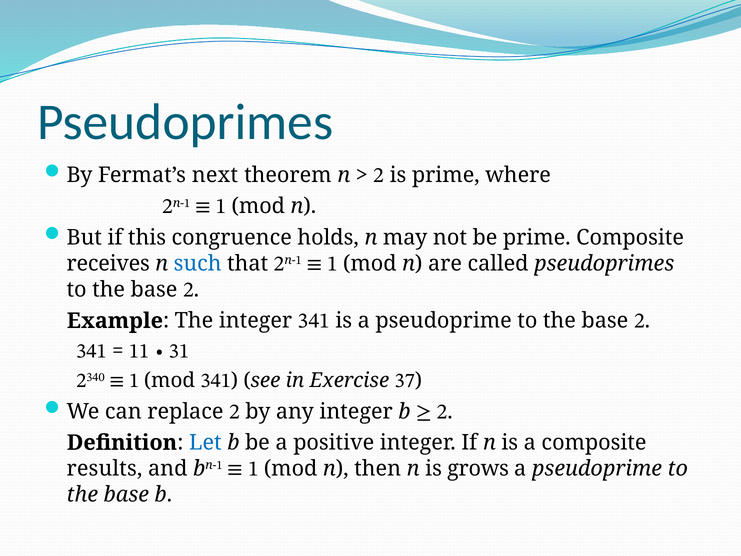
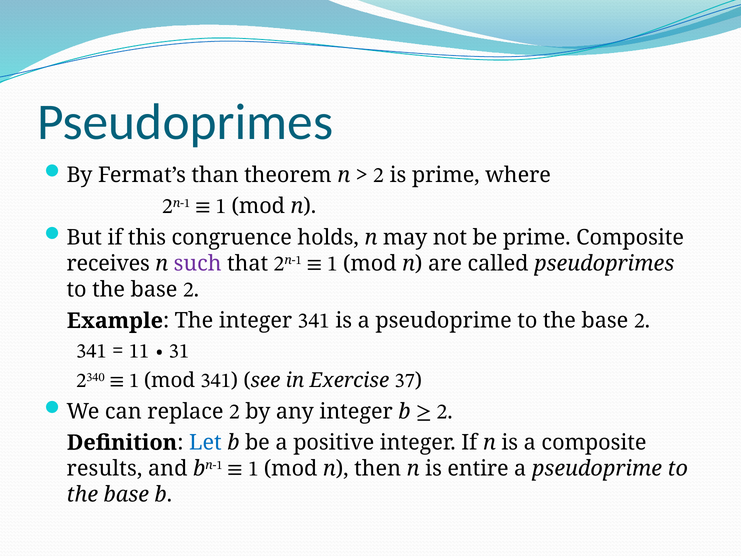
next: next -> than (215, 175)
such colour: blue -> purple (198, 263)
grows: grows -> entire (478, 468)
